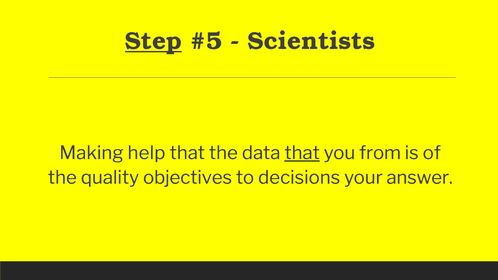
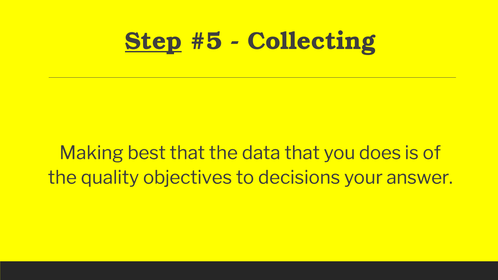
Scientists: Scientists -> Collecting (312, 41)
help: help -> best (147, 153)
that underline: present -> none (302, 153)
from: from -> does (380, 153)
